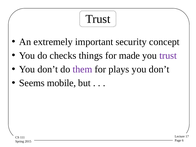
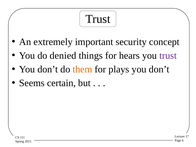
checks: checks -> denied (63, 56)
made: made -> hears (129, 56)
them colour: purple -> orange (82, 69)
mobile: mobile -> certain (61, 83)
